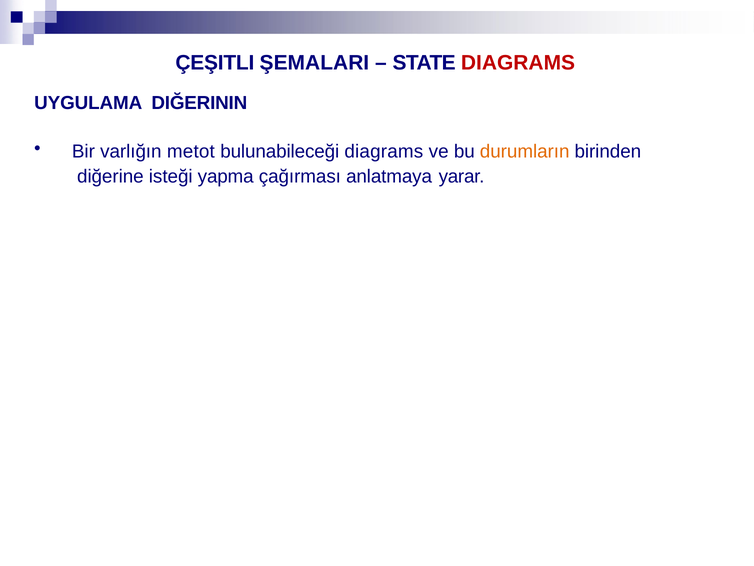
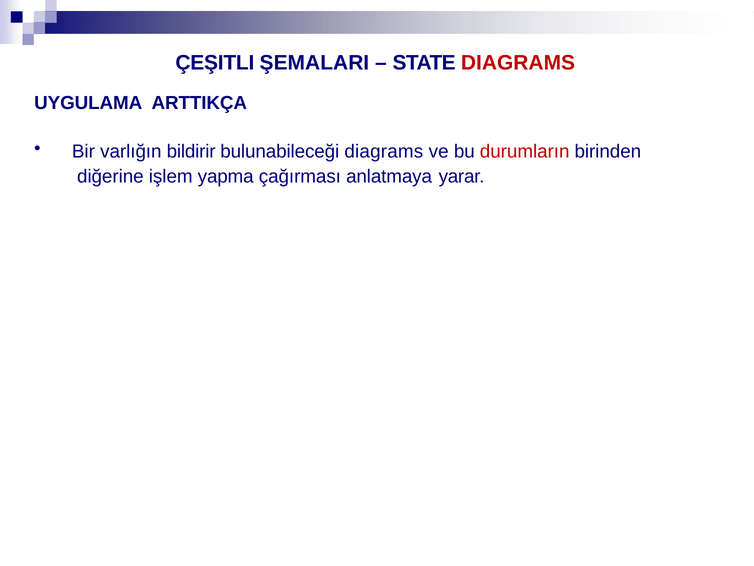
DIĞERININ: DIĞERININ -> ARTTIKÇA (199, 103)
metot: metot -> bildirir (191, 152)
durumların colour: orange -> red (525, 152)
isteği: isteği -> işlem (171, 176)
